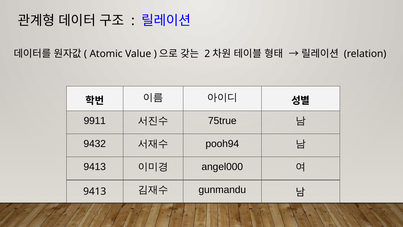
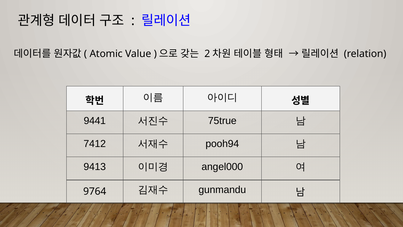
9911: 9911 -> 9441 (95, 121)
9432: 9432 -> 7412 (95, 144)
9413: 9413 -> 9764 (95, 191)
